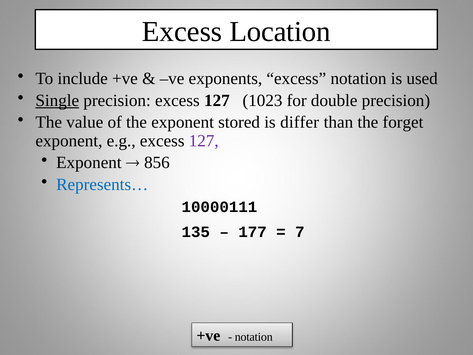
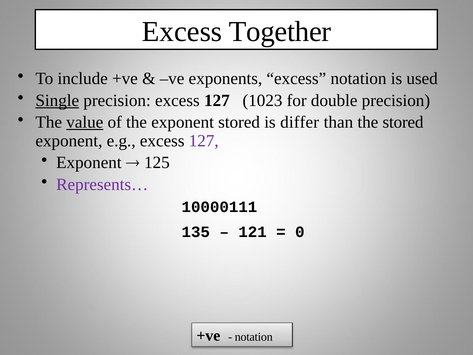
Location: Location -> Together (280, 31)
value underline: none -> present (85, 122)
the forget: forget -> stored (403, 122)
856: 856 -> 125 (157, 162)
Represents… colour: blue -> purple (102, 184)
177: 177 -> 121 (253, 232)
7: 7 -> 0 (300, 232)
